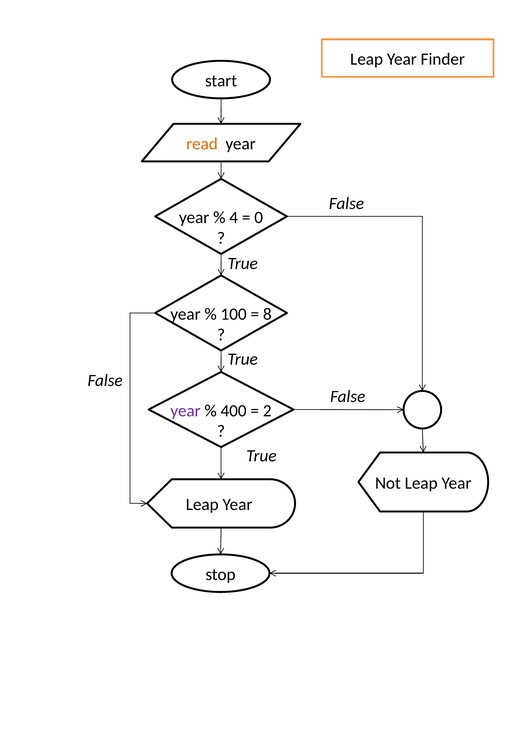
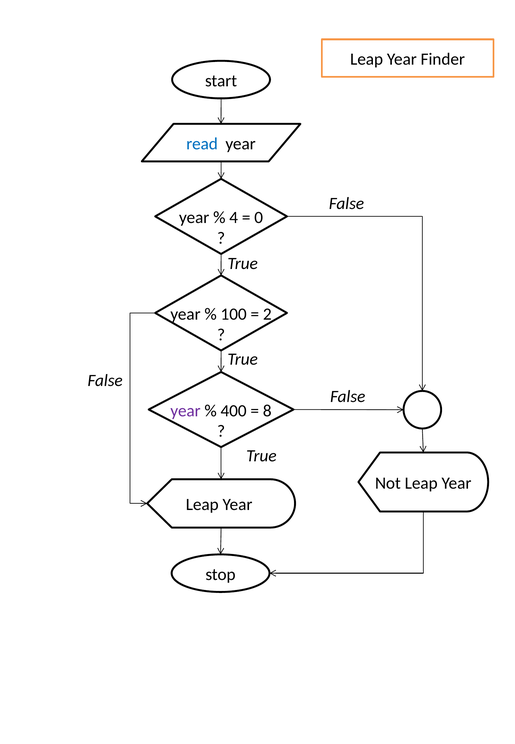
read colour: orange -> blue (202, 144)
8: 8 -> 2 (267, 314)
2: 2 -> 8 (267, 411)
